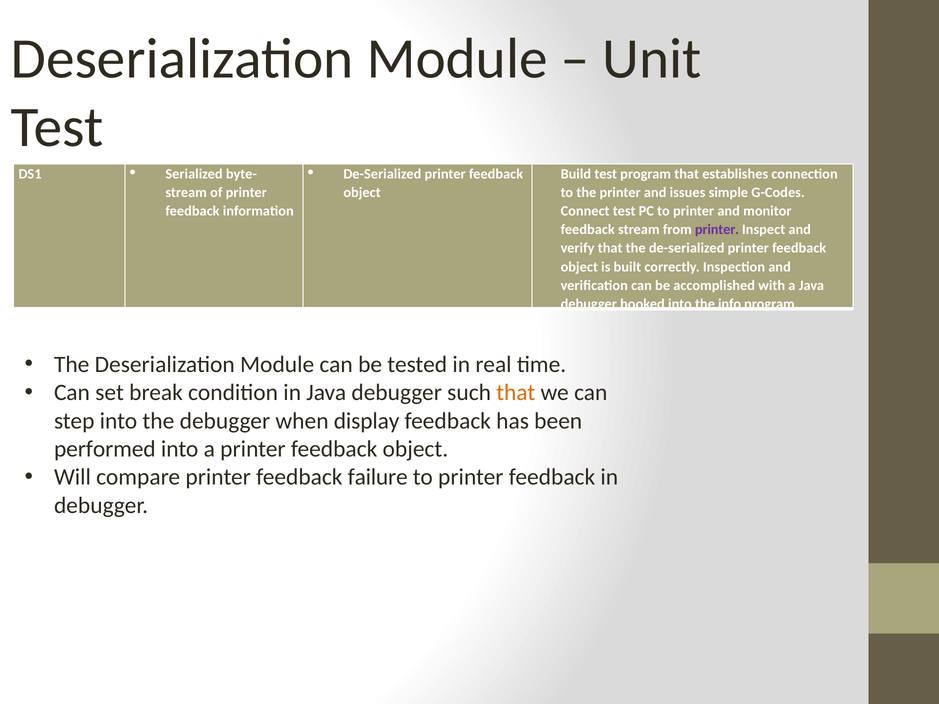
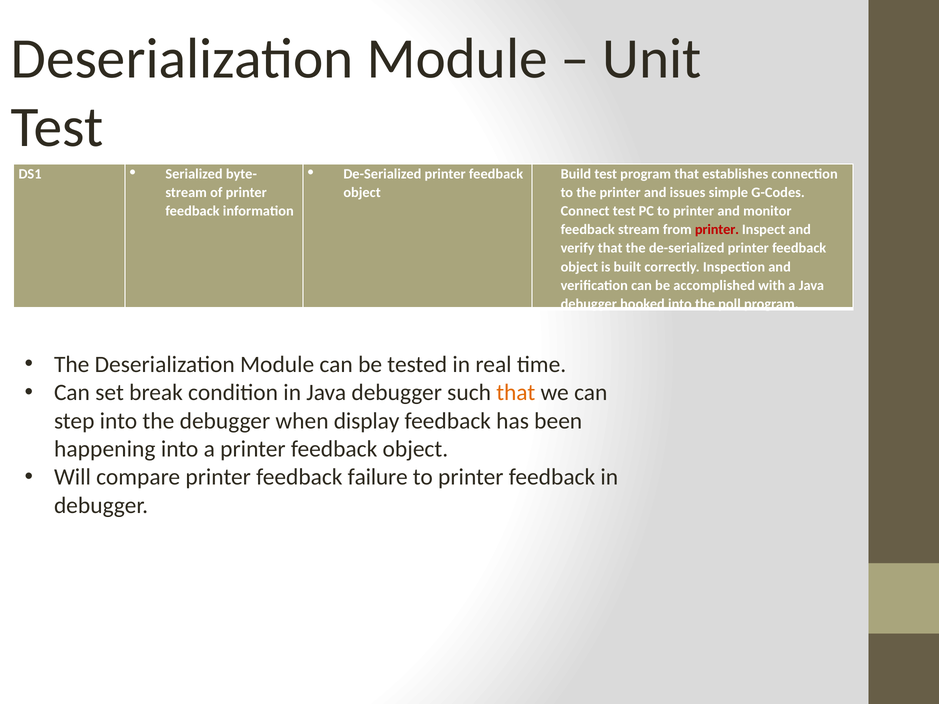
printer colour: purple -> red (717, 230)
info: info -> poll (730, 304)
performed: performed -> happening (105, 449)
